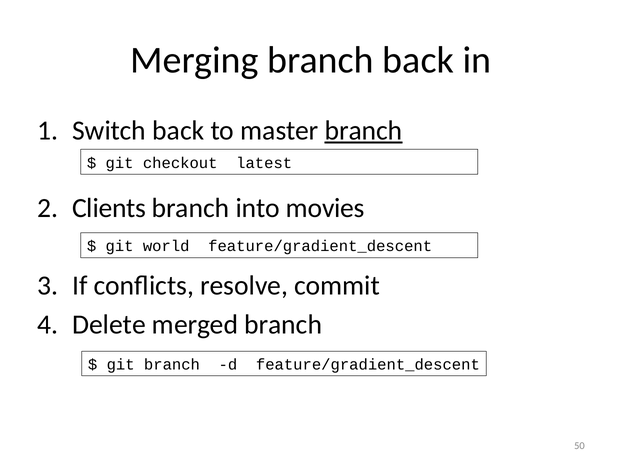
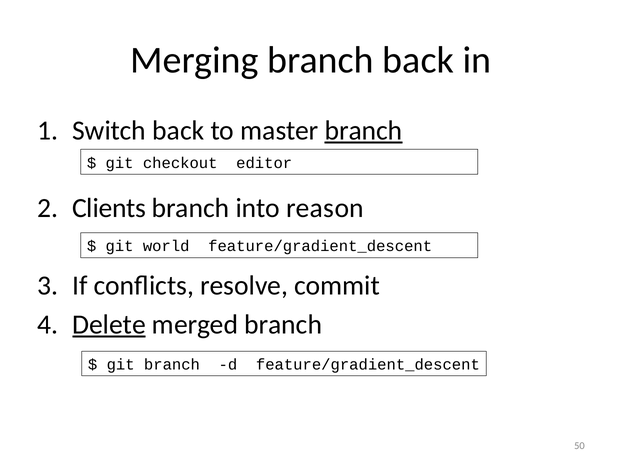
latest: latest -> editor (264, 163)
movies: movies -> reason (325, 208)
Delete underline: none -> present (109, 324)
